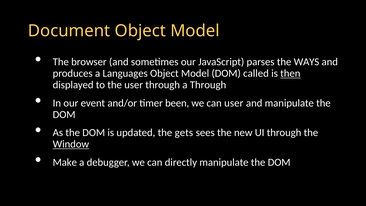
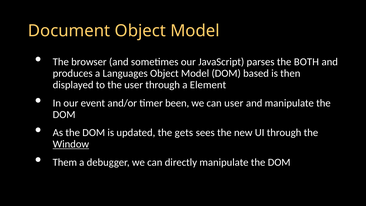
WAYS: WAYS -> BOTH (306, 62)
called: called -> based (256, 73)
then underline: present -> none (290, 73)
a Through: Through -> Element (208, 85)
Make: Make -> Them (65, 162)
